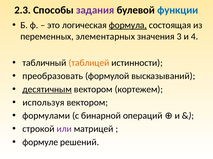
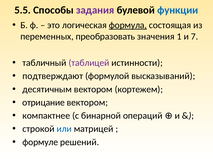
2.3: 2.3 -> 5.5 (23, 10)
элементарных: элементарных -> преобразовать (105, 37)
3: 3 -> 1 (179, 37)
4: 4 -> 7 (194, 37)
таблицей colour: orange -> purple (89, 63)
преобразовать: преобразовать -> подтверждают (53, 76)
десятичным underline: present -> none (47, 90)
используя: используя -> отрицание (44, 103)
формулами: формулами -> компактнее (46, 116)
или colour: purple -> blue (64, 129)
